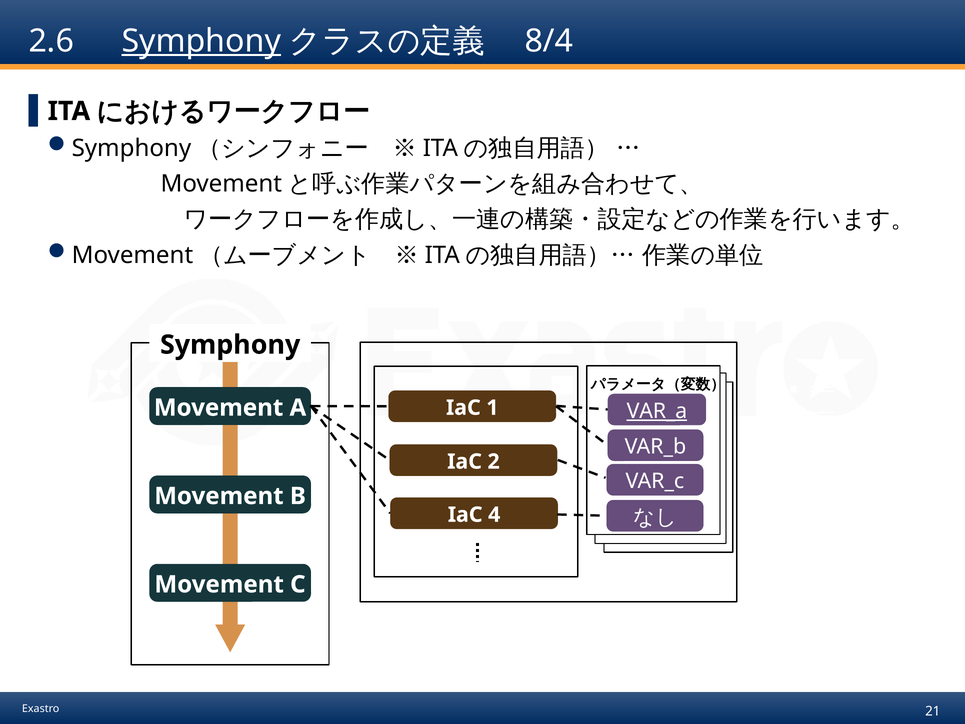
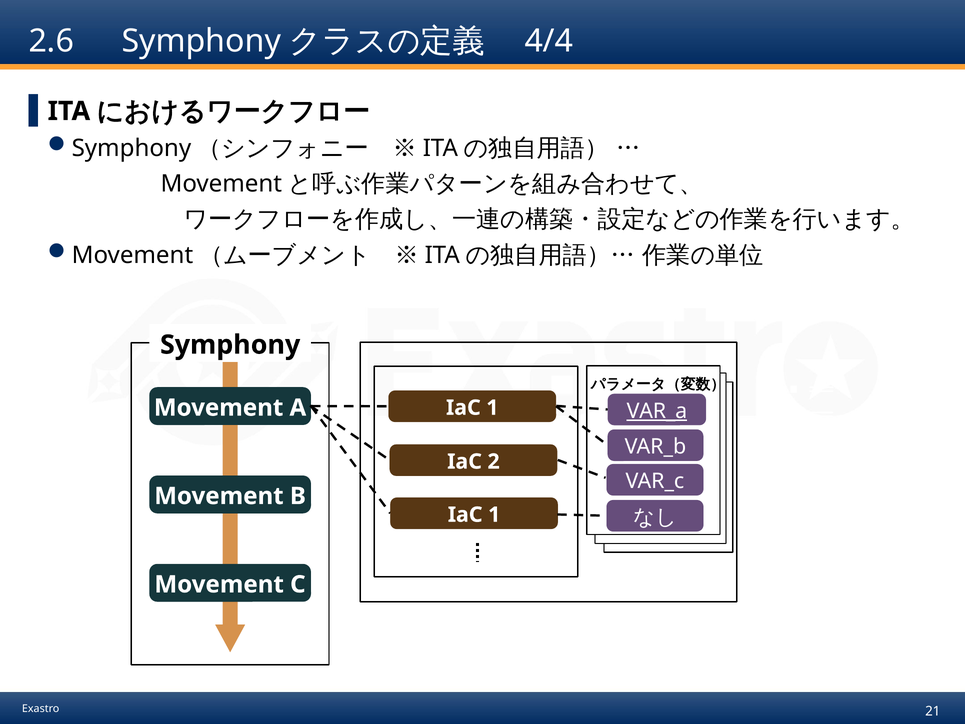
Symphony underline: present -> none (201, 41)
8/4: 8/4 -> 4/4 (549, 41)
4: 4 -> 1 (494, 515)
